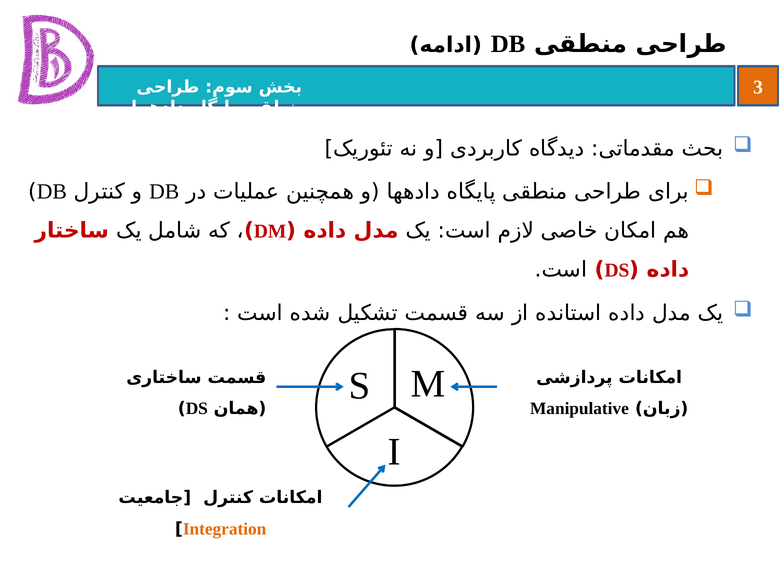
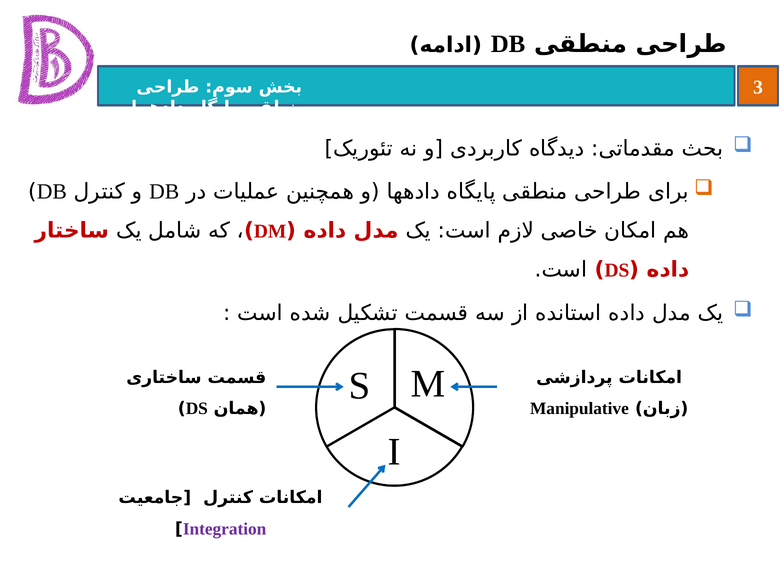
Integration colour: orange -> purple (225, 529)
